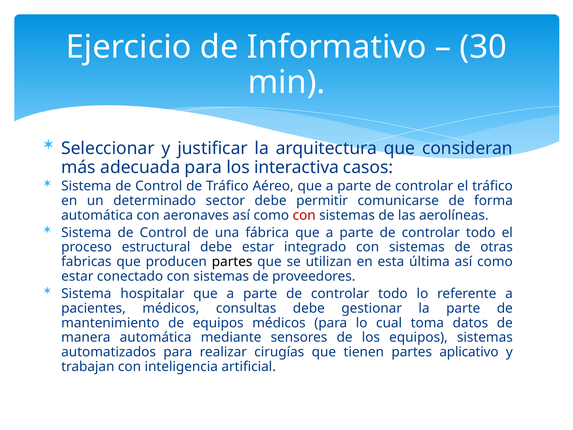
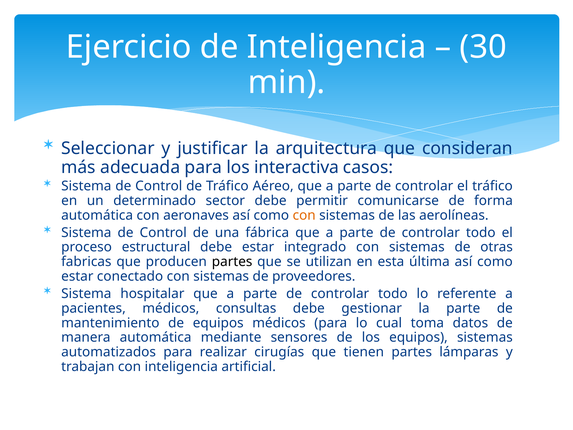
de Informativo: Informativo -> Inteligencia (337, 47)
con colour: red -> orange (304, 215)
aplicativo: aplicativo -> lámparas (469, 352)
